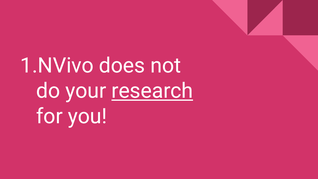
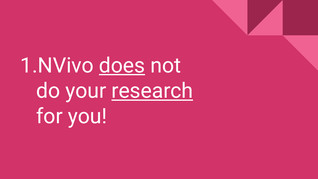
does underline: none -> present (122, 65)
